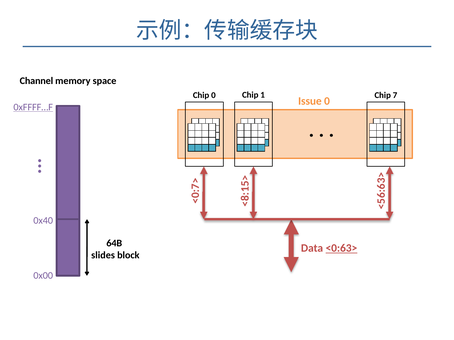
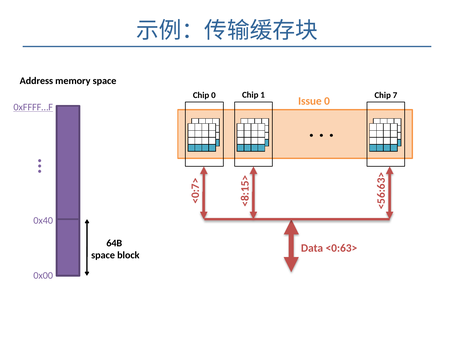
Channel: Channel -> Address (36, 81)
<0:63> underline: present -> none (341, 248)
slides: slides -> space (103, 256)
